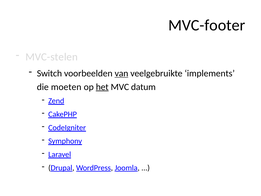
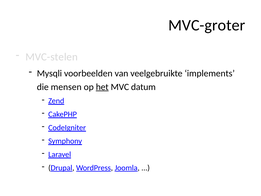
MVC-footer: MVC-footer -> MVC-groter (207, 25)
Switch: Switch -> Mysqli (49, 73)
van underline: present -> none (121, 73)
moeten: moeten -> mensen (66, 87)
